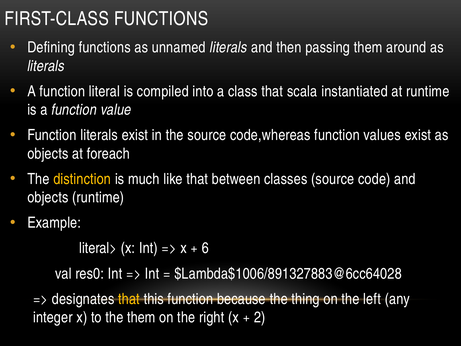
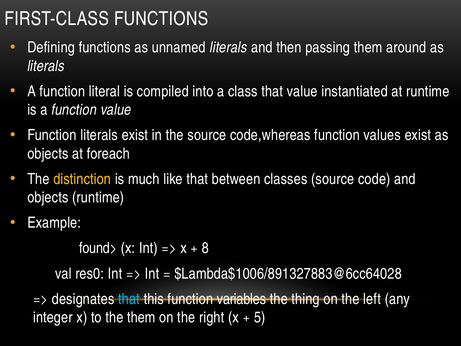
that scala: scala -> value (302, 91)
literal>: literal> -> found> (98, 248)
6: 6 -> 8 (205, 248)
that colour: yellow -> light blue (129, 299)
because: because -> variables (242, 299)
2: 2 -> 5 (260, 317)
